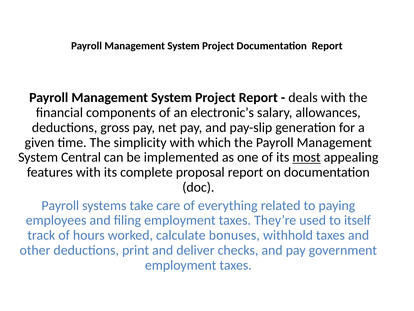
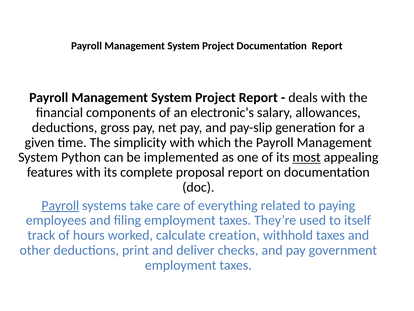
Central: Central -> Python (81, 157)
Payroll underline: none -> present (60, 205)
bonuses: bonuses -> creation (234, 235)
